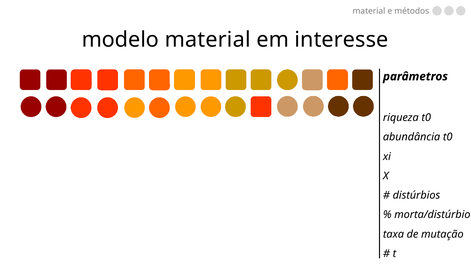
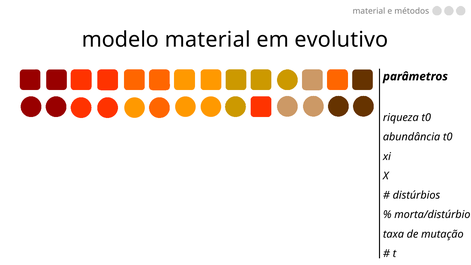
interesse: interesse -> evolutivo (341, 40)
